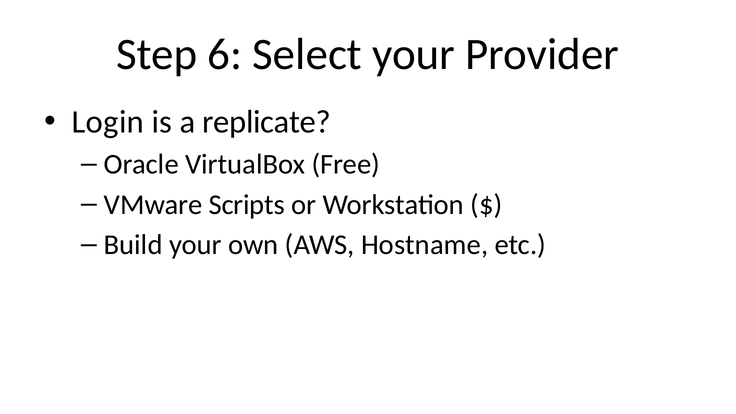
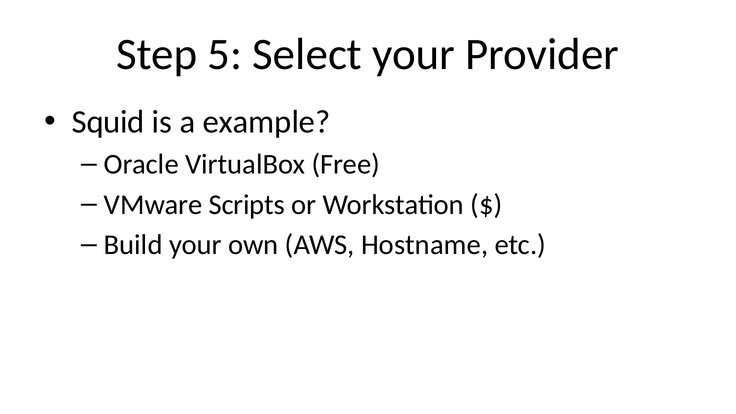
6: 6 -> 5 (225, 54)
Login: Login -> Squid (108, 122)
replicate: replicate -> example (266, 122)
